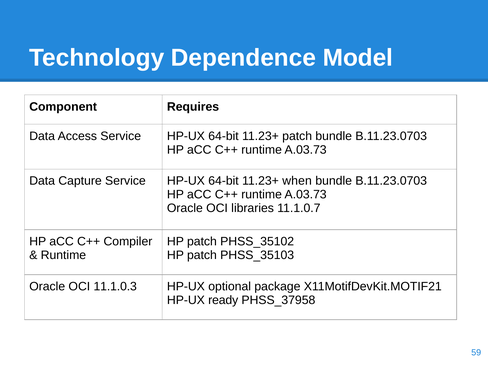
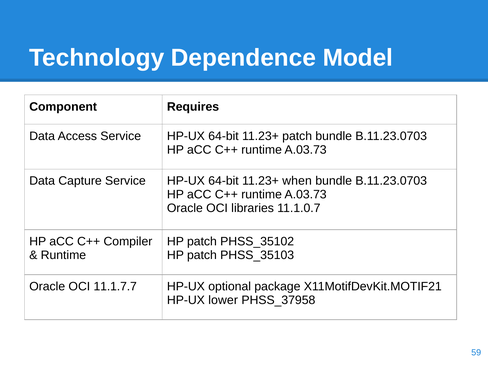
11.1.0.3: 11.1.0.3 -> 11.1.7.7 (115, 287)
ready: ready -> lower (223, 300)
